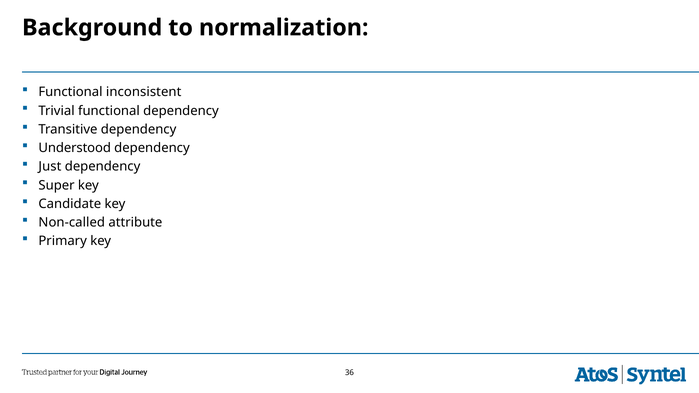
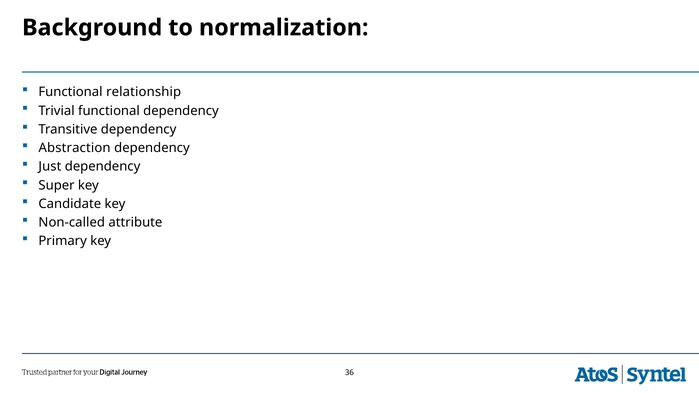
inconsistent: inconsistent -> relationship (144, 92)
Understood: Understood -> Abstraction (75, 148)
